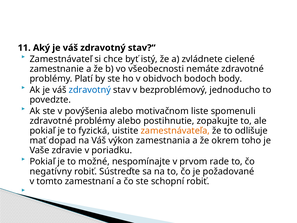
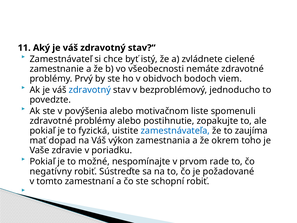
Platí: Platí -> Prvý (84, 79)
body: body -> viem (230, 79)
zamestnávateľa colour: orange -> blue (175, 131)
odlišuje: odlišuje -> zaujíma (251, 131)
